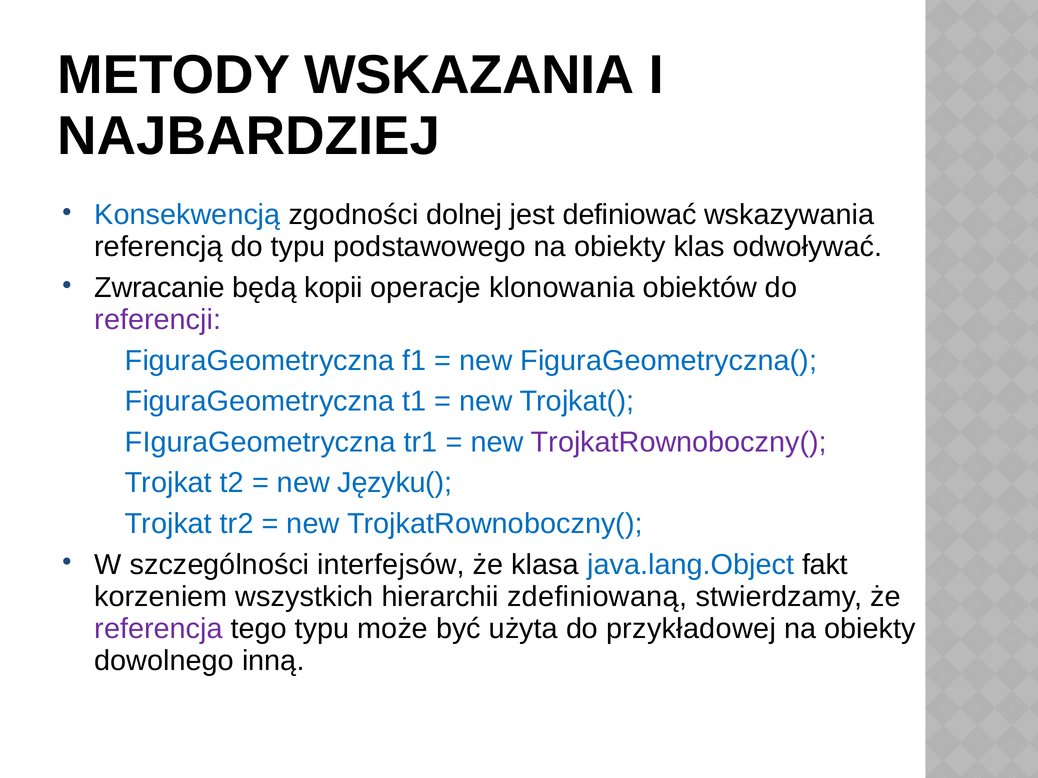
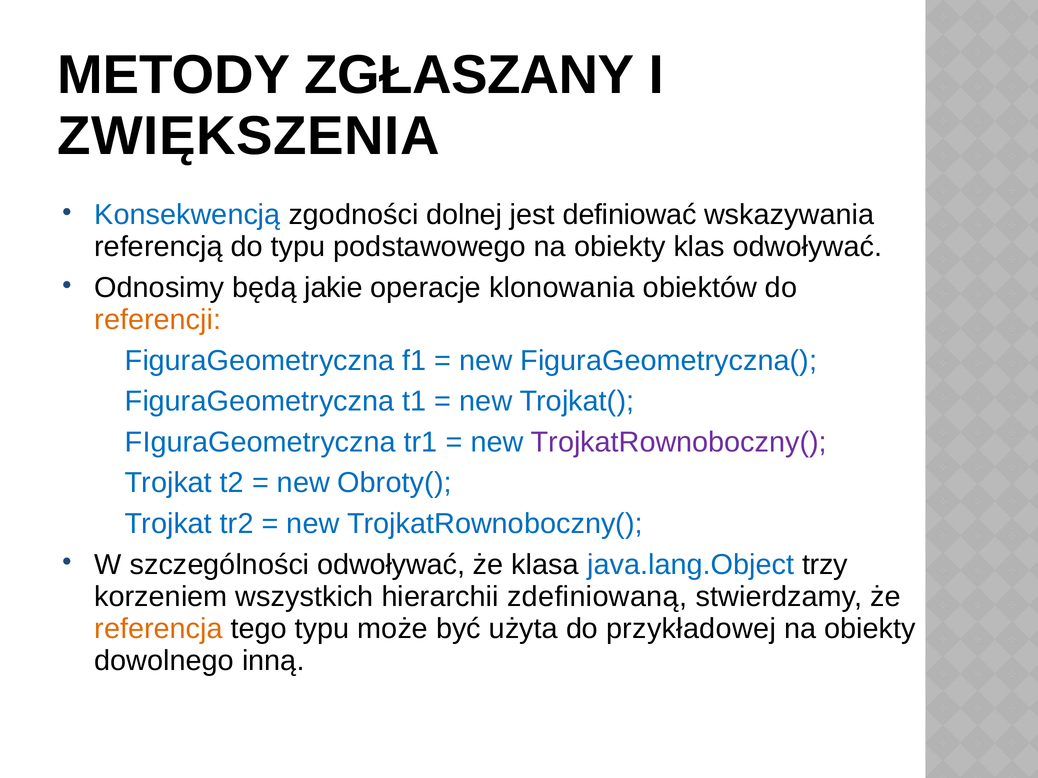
WSKAZANIA: WSKAZANIA -> ZGŁASZANY (469, 75)
NAJBARDZIEJ: NAJBARDZIEJ -> ZWIĘKSZENIA (248, 136)
Zwracanie: Zwracanie -> Odnosimy (159, 288)
kopii: kopii -> jakie (334, 288)
referencji colour: purple -> orange (158, 320)
Języku(: Języku( -> Obroty( (395, 483)
szczególności interfejsów: interfejsów -> odwoływać (391, 565)
fakt: fakt -> trzy (825, 565)
referencja colour: purple -> orange (159, 629)
